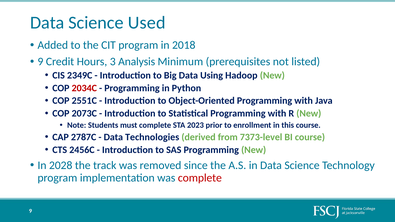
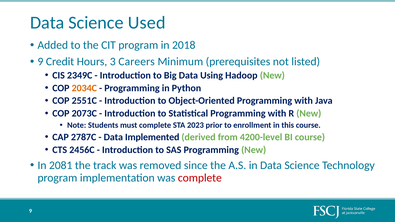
Analysis: Analysis -> Careers (137, 62)
2034C colour: red -> orange (84, 88)
Technologies: Technologies -> Implemented (152, 137)
7373-level: 7373-level -> 4200-level (261, 137)
2028: 2028 -> 2081 (61, 166)
